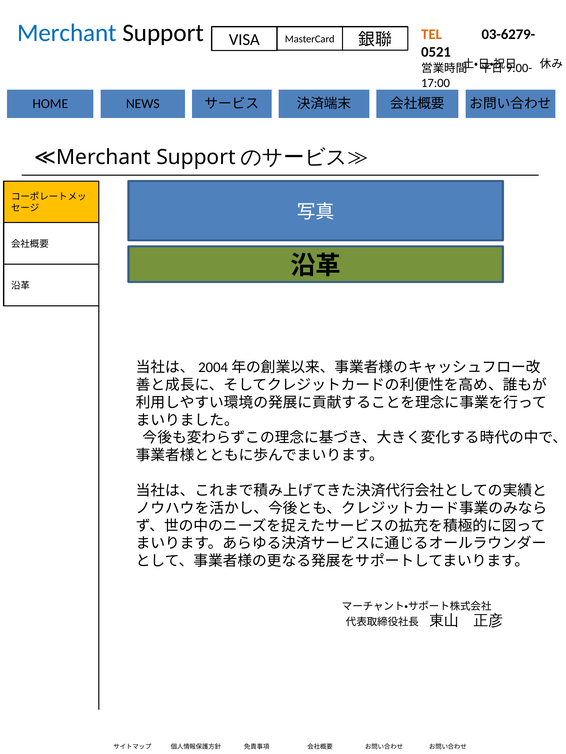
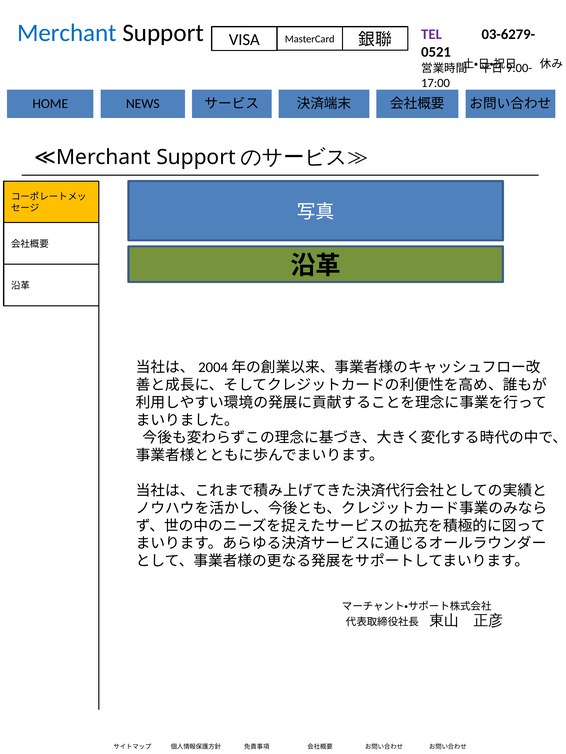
TEL colour: orange -> purple (431, 34)
